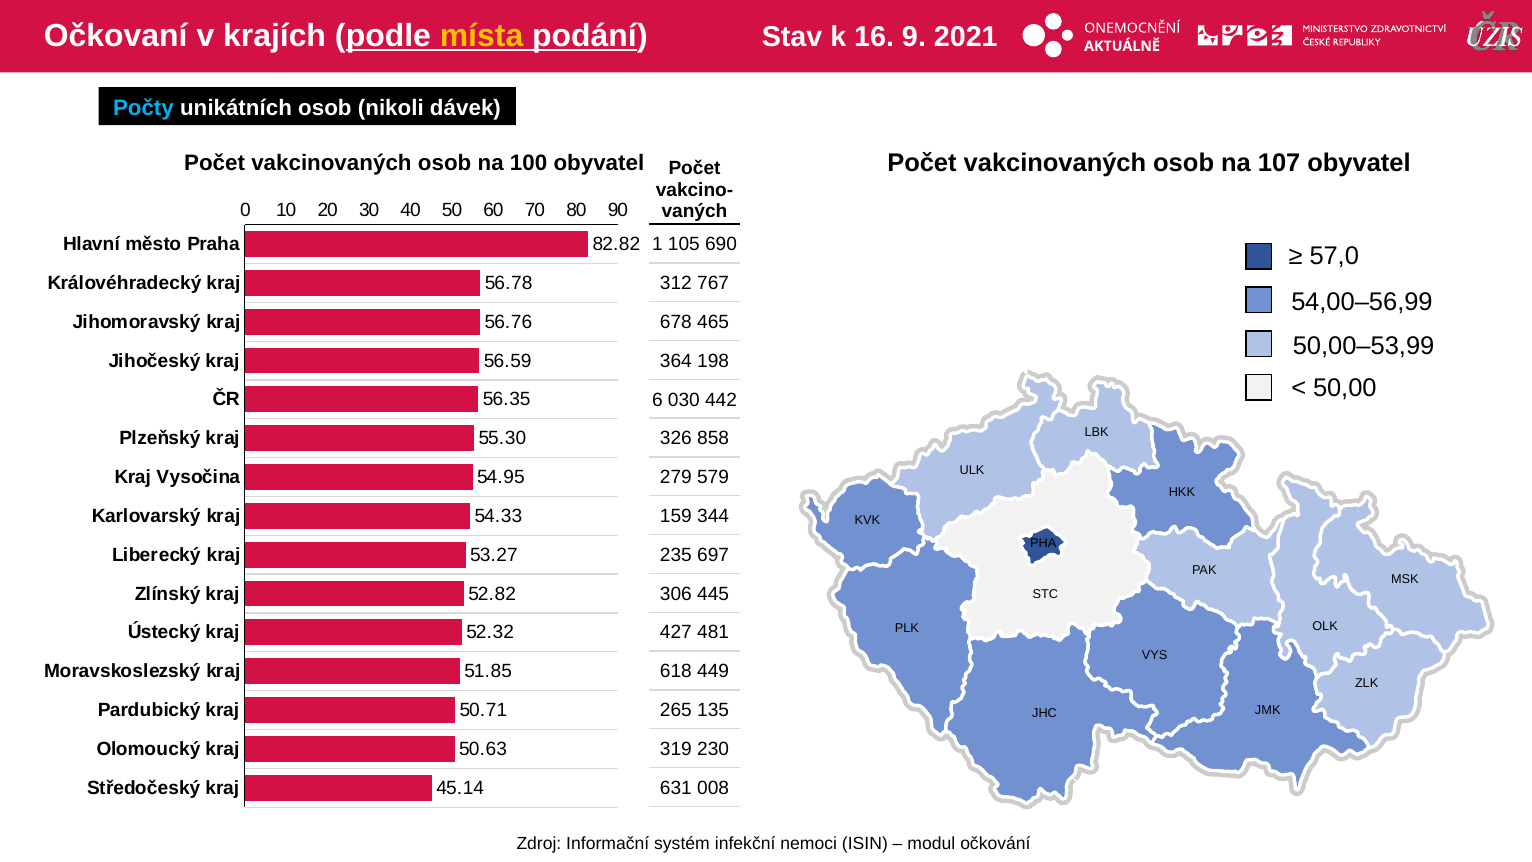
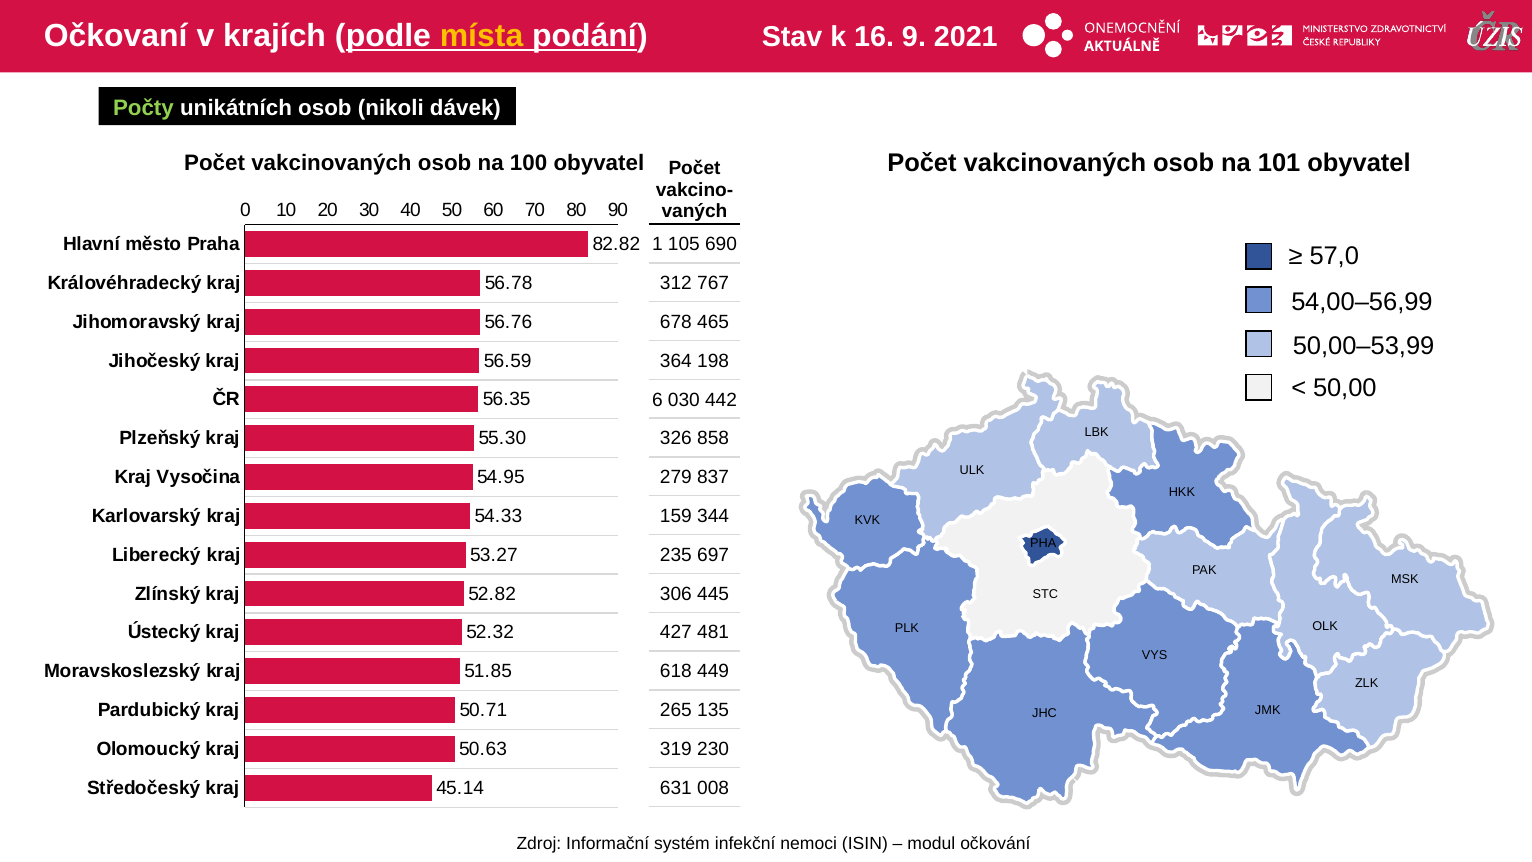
Počty colour: light blue -> light green (143, 108)
107: 107 -> 101 (1279, 163)
579: 579 -> 837 (713, 477)
